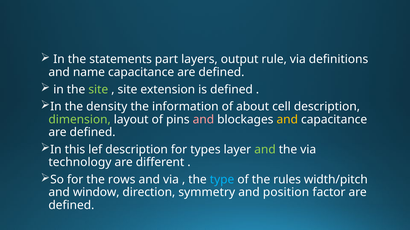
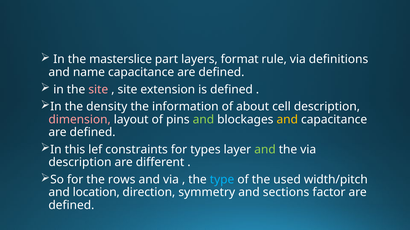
statements: statements -> masterslice (121, 60)
output: output -> format (240, 60)
site colour: light green -> pink (98, 90)
dimension colour: light green -> pink (80, 120)
and colour: pink -> light green (203, 120)
lef description: description -> constraints (137, 150)
technology: technology -> description (80, 163)
rules: rules -> used (287, 180)
window: window -> location (96, 193)
position: position -> sections (286, 193)
